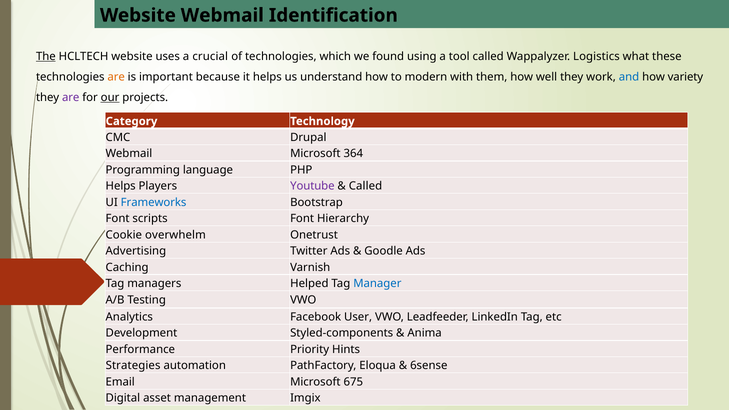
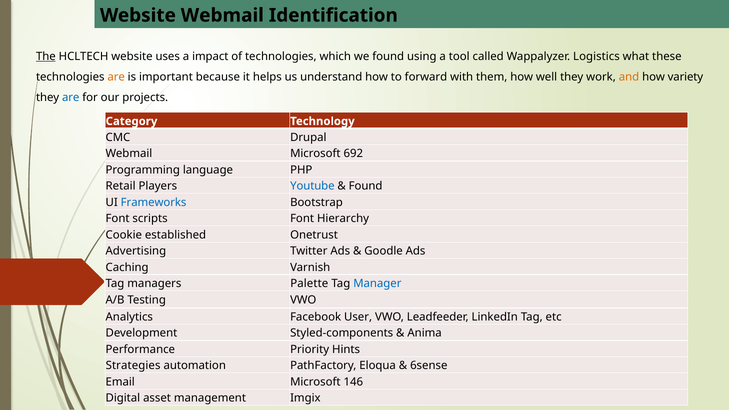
crucial: crucial -> impact (210, 56)
modern: modern -> forward (426, 77)
and colour: blue -> orange (629, 77)
are colour: purple -> blue (71, 97)
our underline: present -> none (110, 97)
364: 364 -> 692 (353, 154)
Helps: Helps -> Retail (121, 186)
Youtube colour: purple -> blue (312, 186)
Called: Called -> Found (366, 186)
overwhelm: overwhelm -> established (176, 235)
Helped: Helped -> Palette (309, 284)
675: 675 -> 146 (353, 382)
